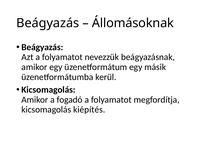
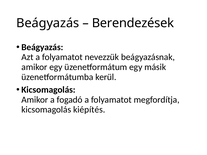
Állomásoknak: Állomásoknak -> Berendezések (133, 23)
